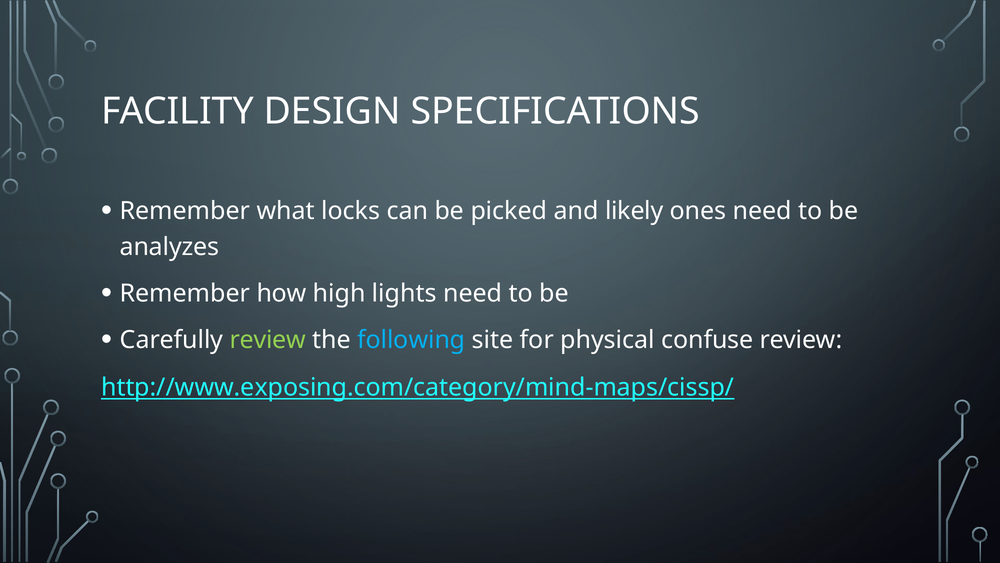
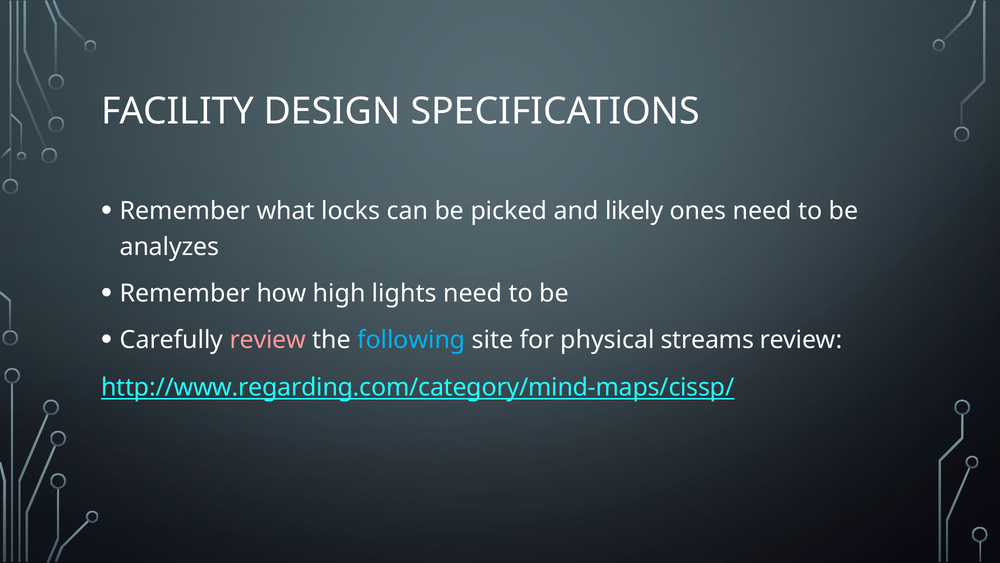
review colour: light green -> pink (268, 340)
confuse: confuse -> streams (707, 340)
http://www.exposing.com/category/mind-maps/cissp/: http://www.exposing.com/category/mind-maps/cissp/ -> http://www.regarding.com/category/mind-maps/cissp/ (418, 387)
